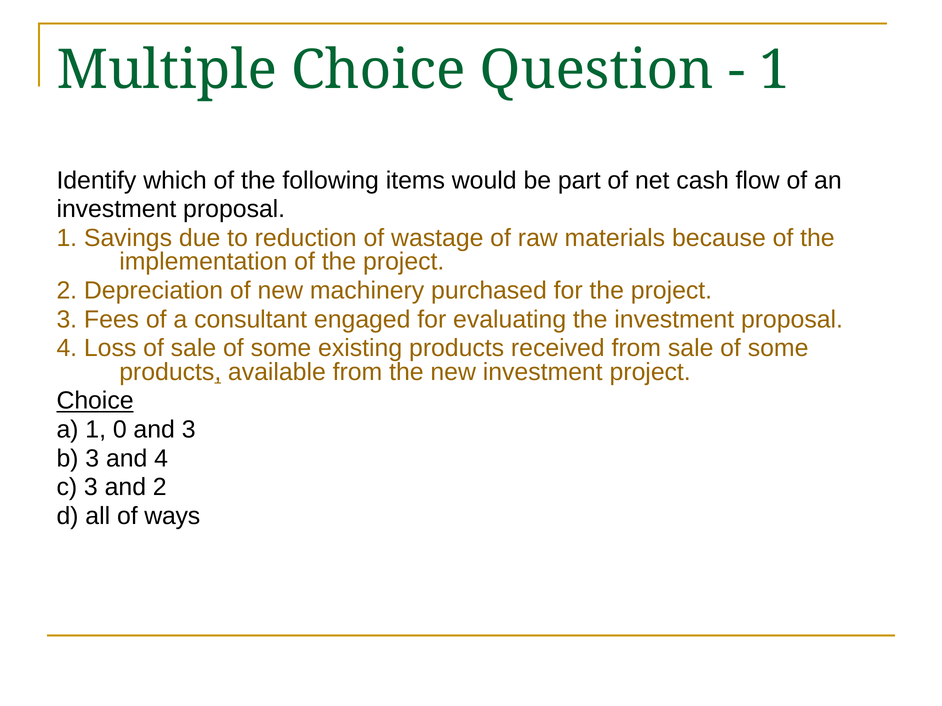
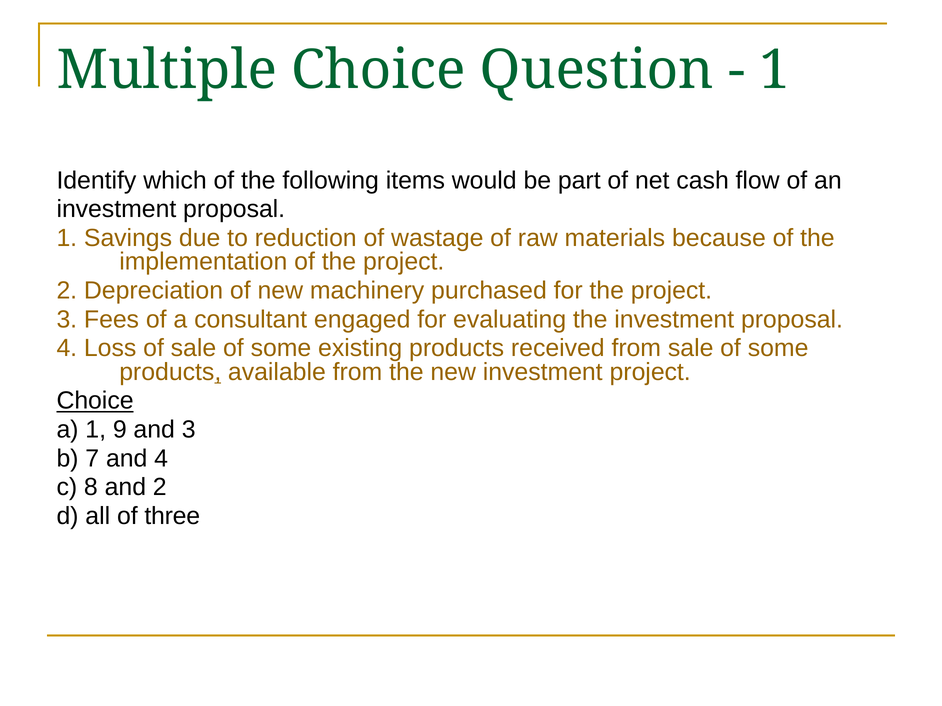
0: 0 -> 9 (120, 430)
b 3: 3 -> 7 (92, 459)
c 3: 3 -> 8 (91, 488)
ways: ways -> three (172, 516)
